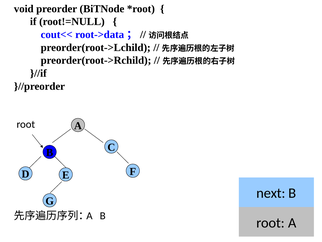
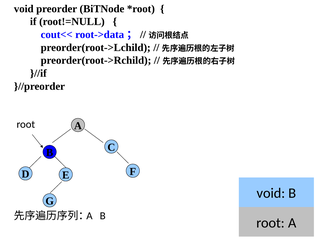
next: next -> void (271, 193)
